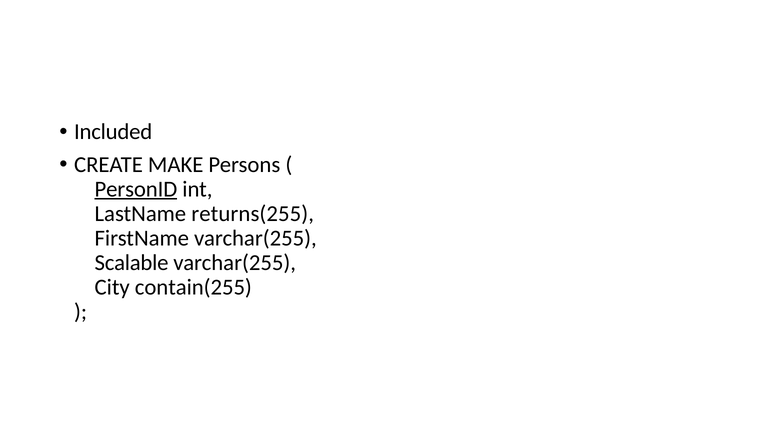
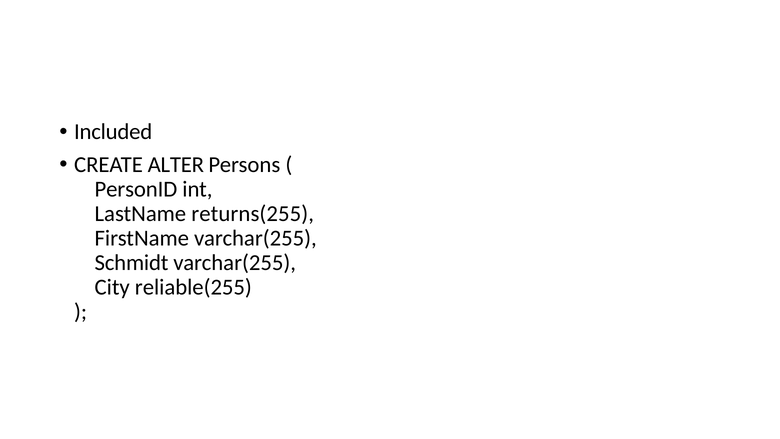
MAKE: MAKE -> ALTER (176, 164)
PersonID underline: present -> none (136, 189)
Scalable: Scalable -> Schmidt (131, 263)
contain(255: contain(255 -> reliable(255 (193, 287)
